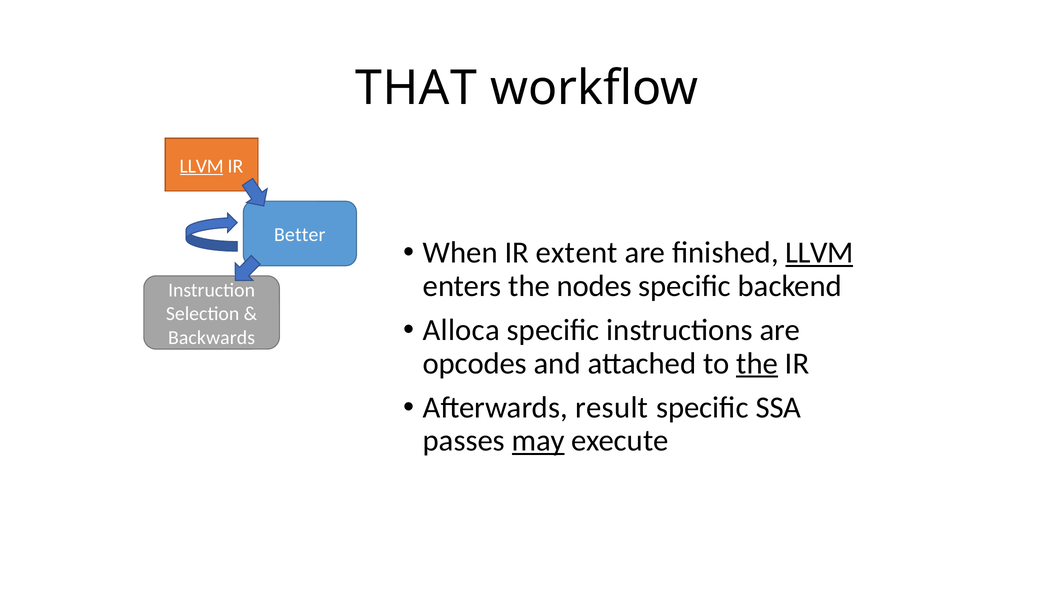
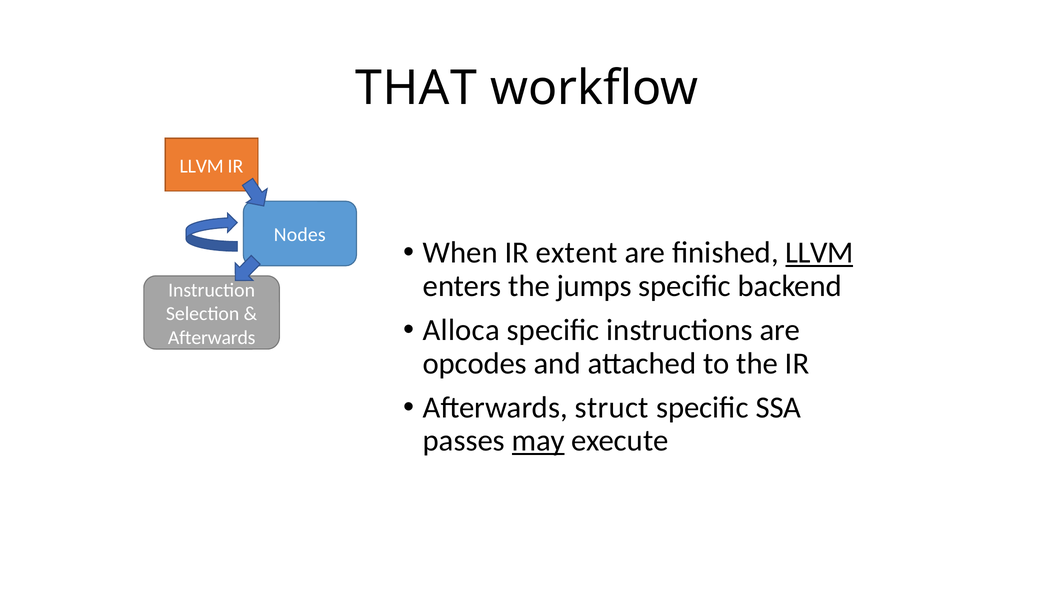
LLVM underline: present -> none (202, 166)
Better: Better -> Nodes (300, 235)
nodes: nodes -> jumps (594, 286)
Backwards: Backwards -> Afterwards (212, 337)
the underline: present -> none (757, 363)
result: result -> struct (612, 408)
